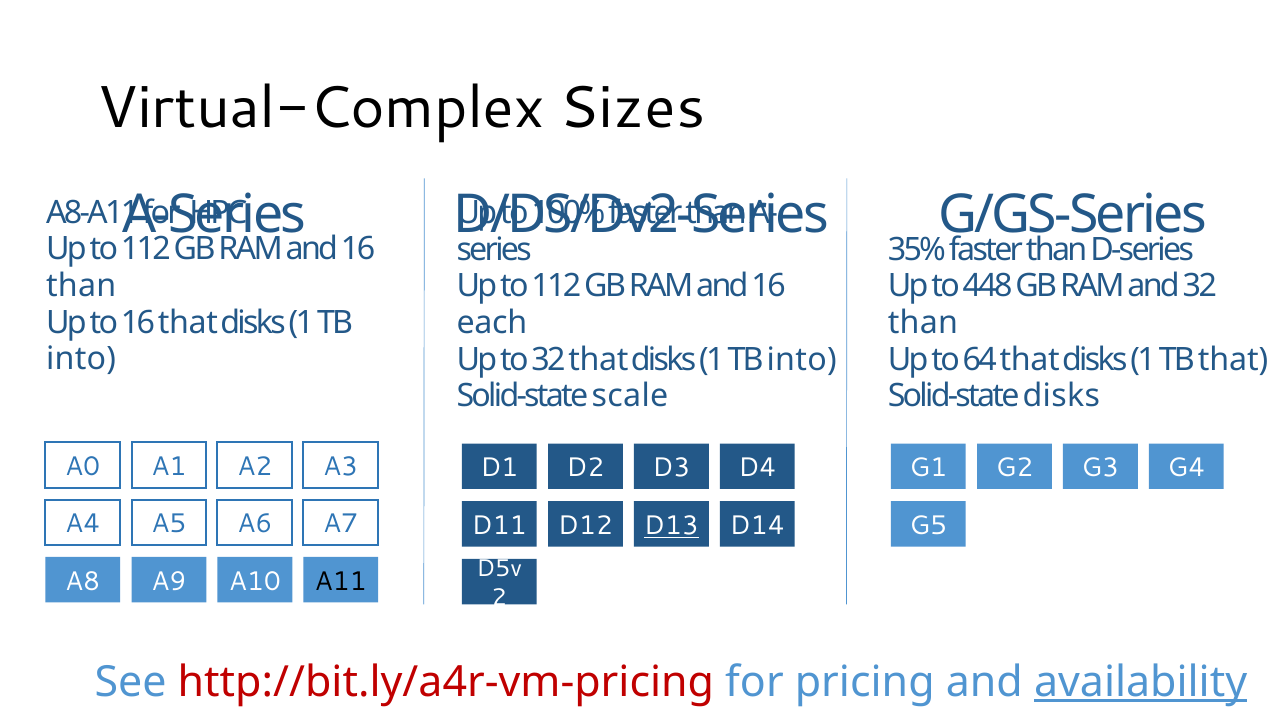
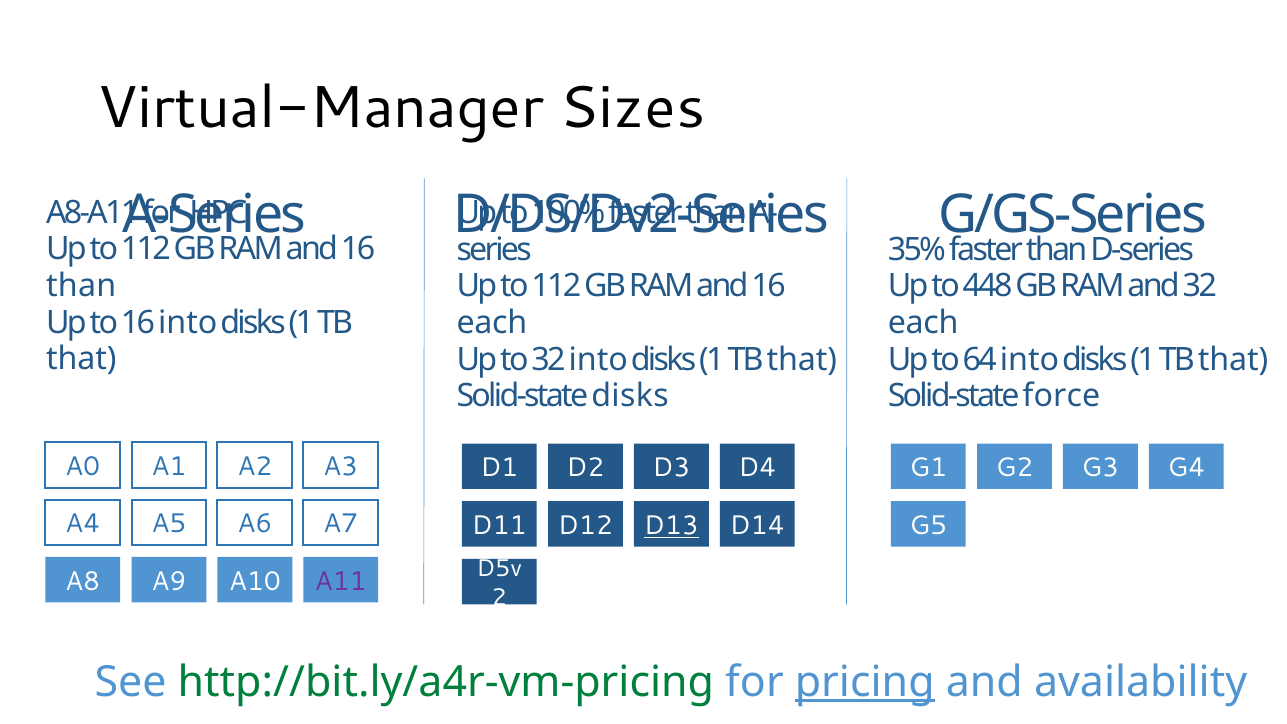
Virtual-Complex: Virtual-Complex -> Virtual-Manager (321, 108)
16 that: that -> into (188, 323)
than: than -> each (923, 323)
into: into -> that (81, 359)
32 that: that -> into (598, 360)
into: into -> that (802, 360)
64 that: that -> into (1029, 360)
Solid-state scale: scale -> disks (630, 396)
Solid-state disks: disks -> force (1061, 396)
A11 colour: black -> purple (341, 581)
http://bit.ly/a4r-vm-pricing colour: red -> green (446, 682)
pricing underline: none -> present (865, 682)
availability underline: present -> none (1141, 682)
